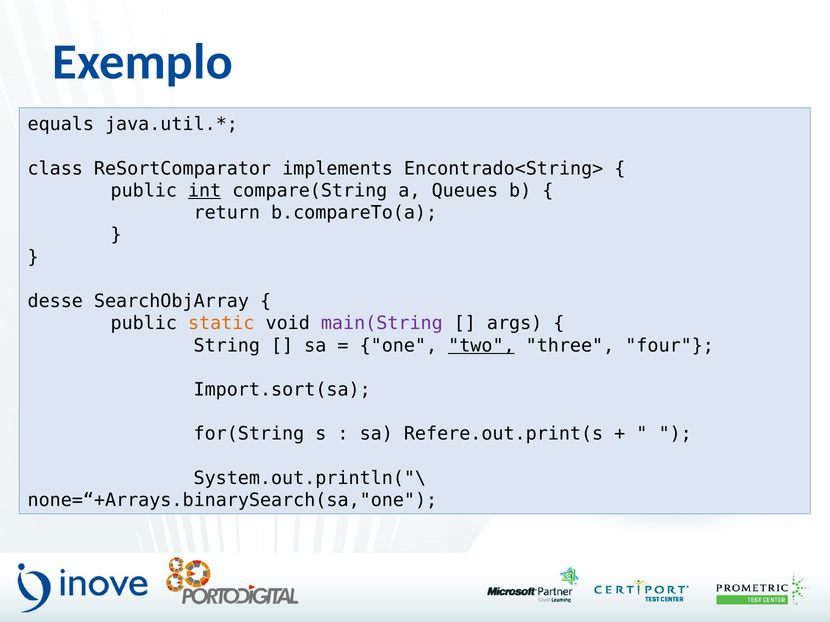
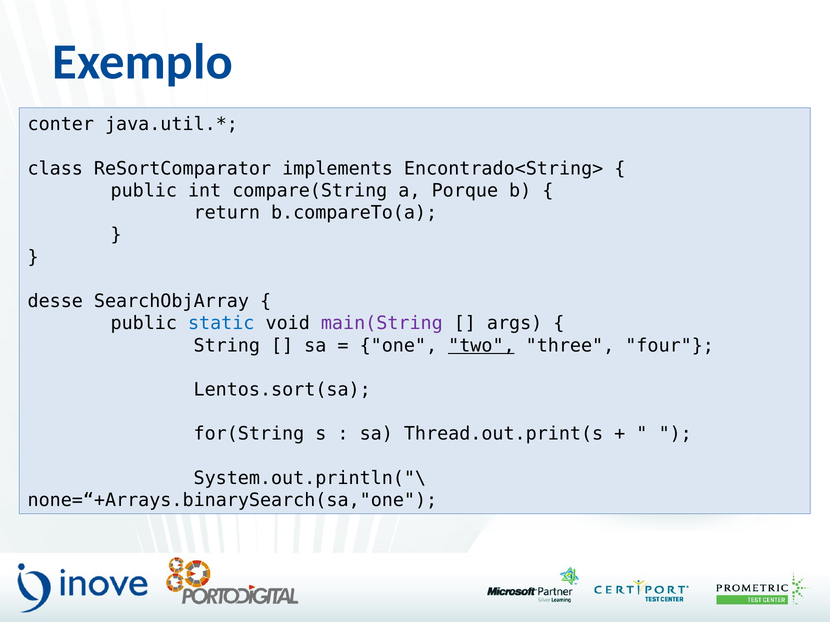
equals: equals -> conter (61, 124)
int underline: present -> none (205, 191)
Queues: Queues -> Porque (465, 191)
static colour: orange -> blue (221, 324)
Import.sort(sa: Import.sort(sa -> Lentos.sort(sa (282, 390)
Refere.out.print(s: Refere.out.print(s -> Thread.out.print(s (504, 434)
